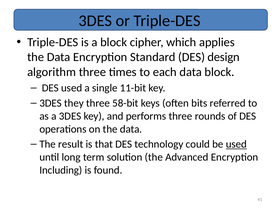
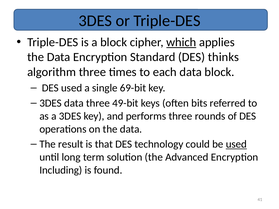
which underline: none -> present (181, 42)
design: design -> thinks (223, 57)
11-bit: 11-bit -> 69-bit (133, 88)
3DES they: they -> data (74, 103)
58-bit: 58-bit -> 49-bit (125, 103)
